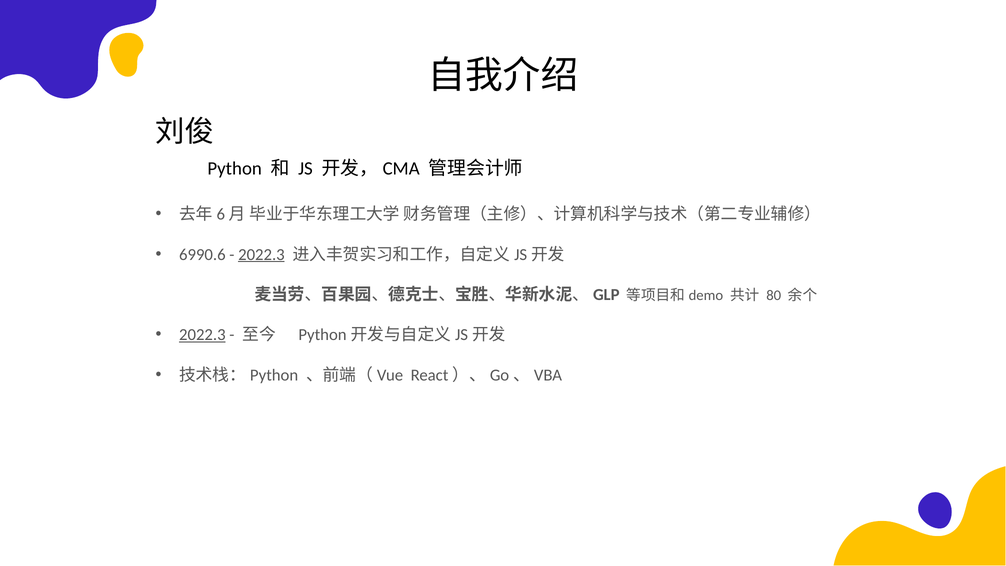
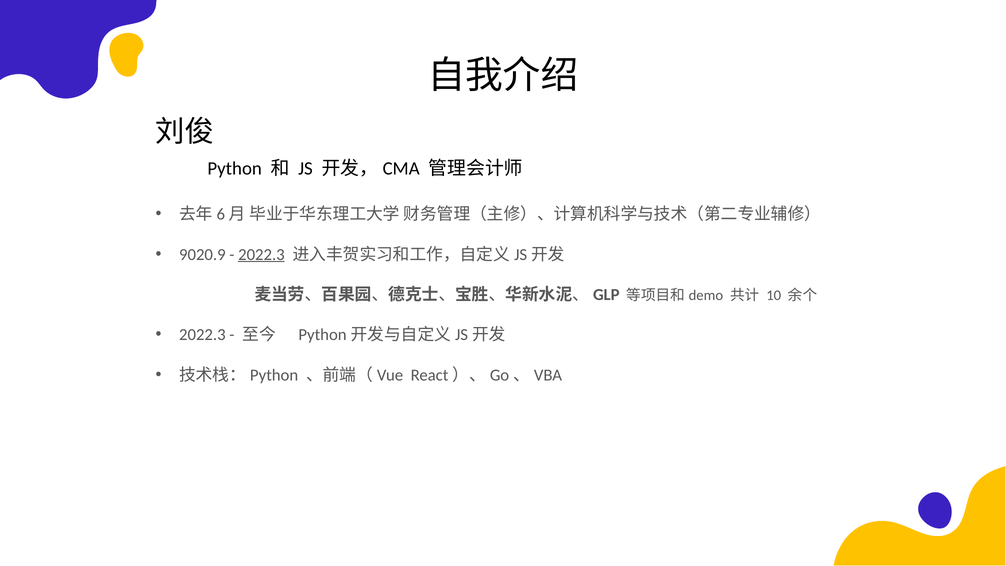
6990.6: 6990.6 -> 9020.9 (202, 254)
80: 80 -> 10 (774, 295)
2022.3 underline: present -> none (202, 335)
